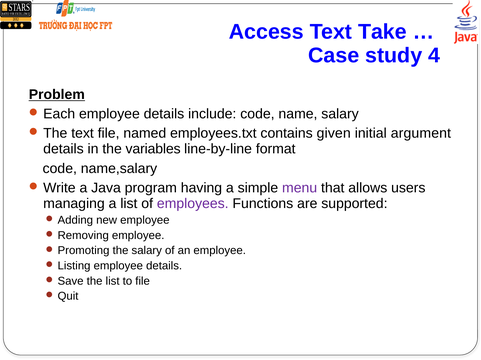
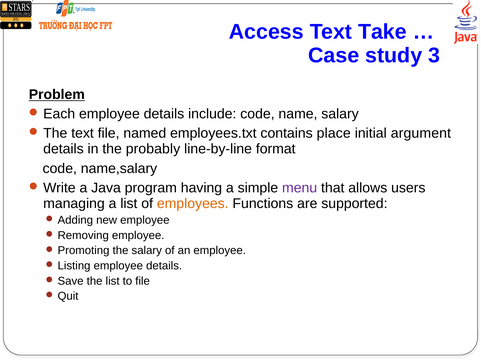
4: 4 -> 3 (434, 56)
given: given -> place (334, 134)
variables: variables -> probably (153, 149)
employees colour: purple -> orange (193, 204)
